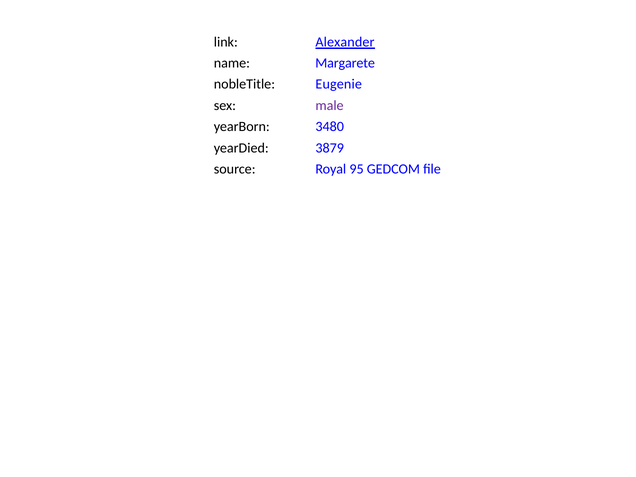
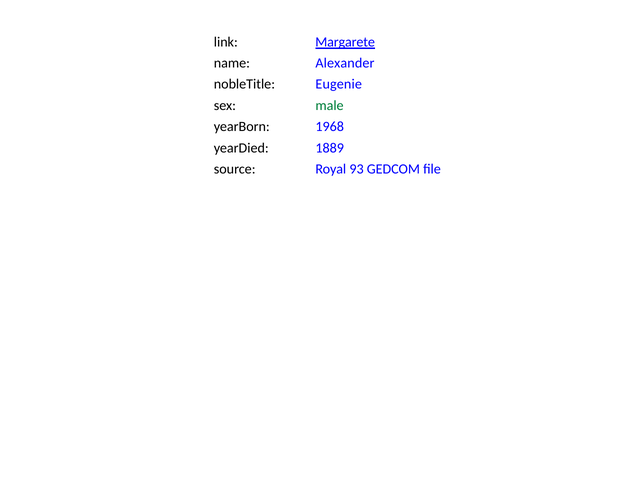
Alexander: Alexander -> Margarete (345, 42)
Margarete: Margarete -> Alexander (345, 63)
male colour: purple -> green (330, 106)
3480: 3480 -> 1968 (330, 127)
3879: 3879 -> 1889 (330, 148)
95: 95 -> 93 (357, 169)
